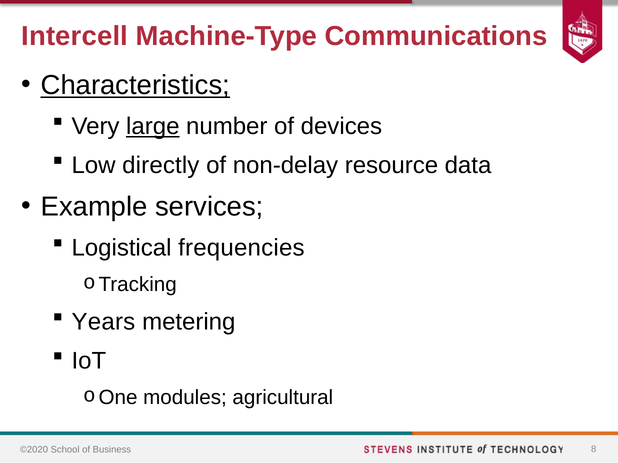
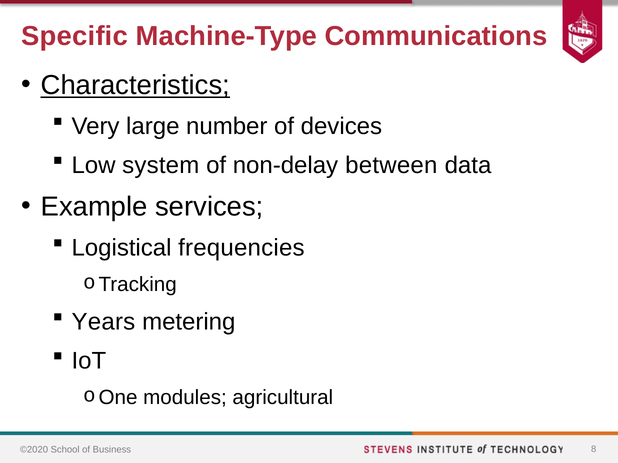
Intercell: Intercell -> Specific (75, 36)
large underline: present -> none (153, 126)
directly: directly -> system (161, 166)
resource: resource -> between (391, 166)
